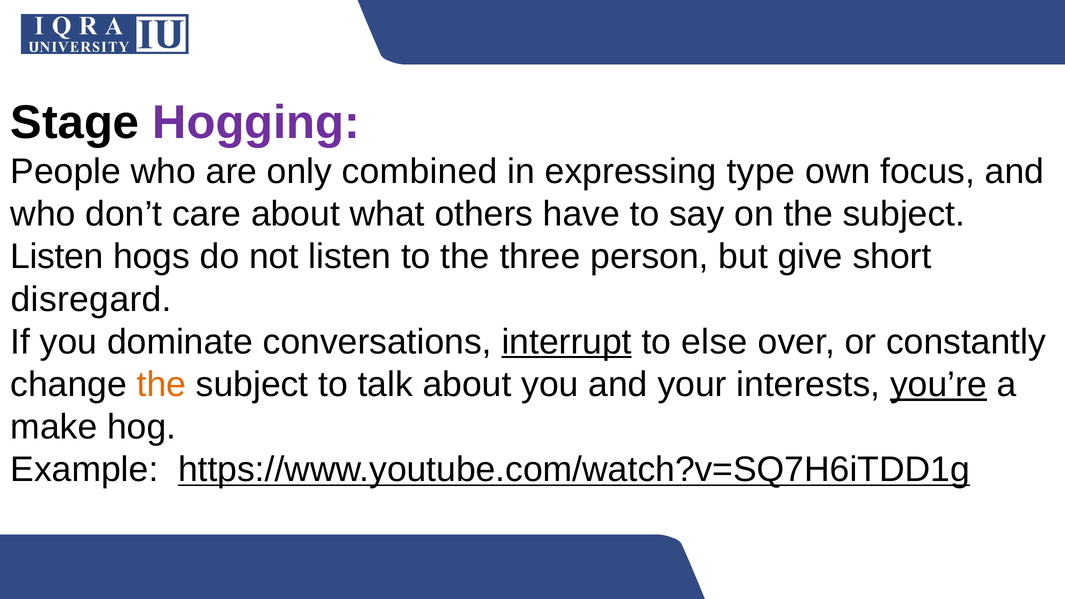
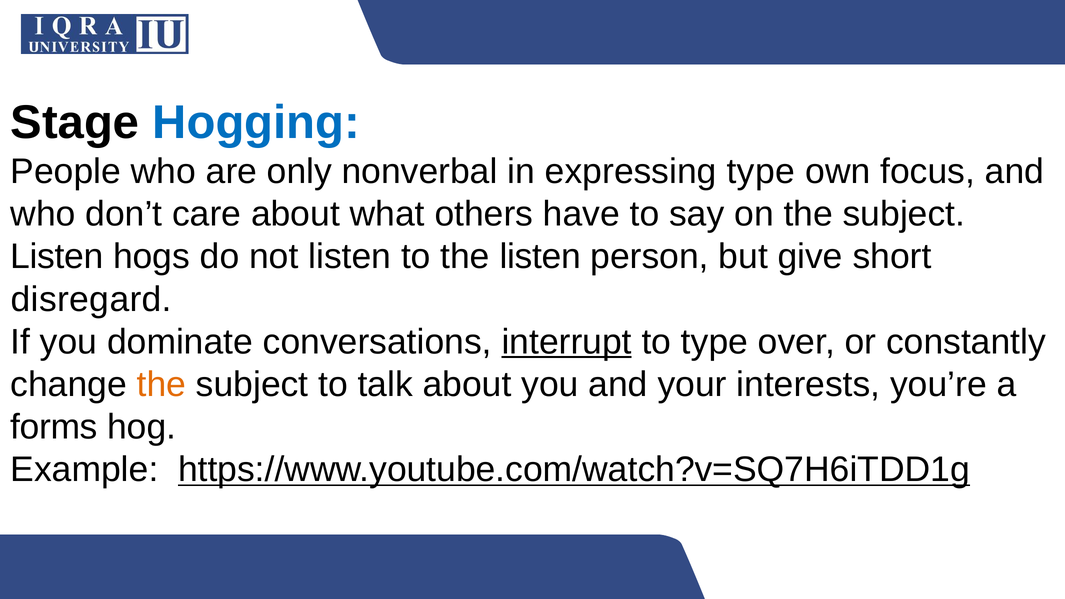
Hogging colour: purple -> blue (256, 123)
combined: combined -> nonverbal (420, 172)
the three: three -> listen (540, 257)
to else: else -> type (714, 342)
you’re underline: present -> none (939, 385)
make: make -> forms (54, 427)
